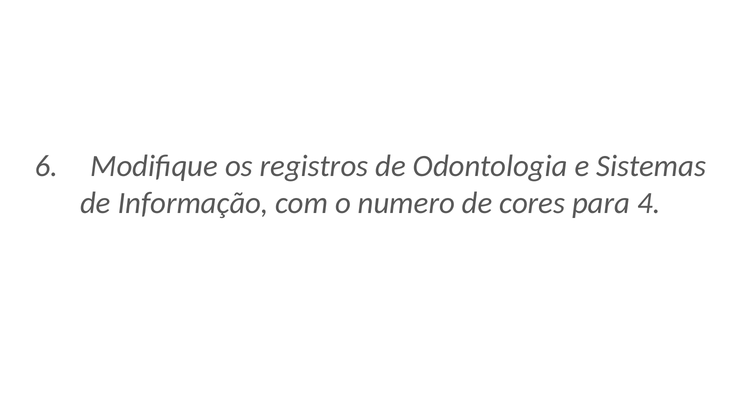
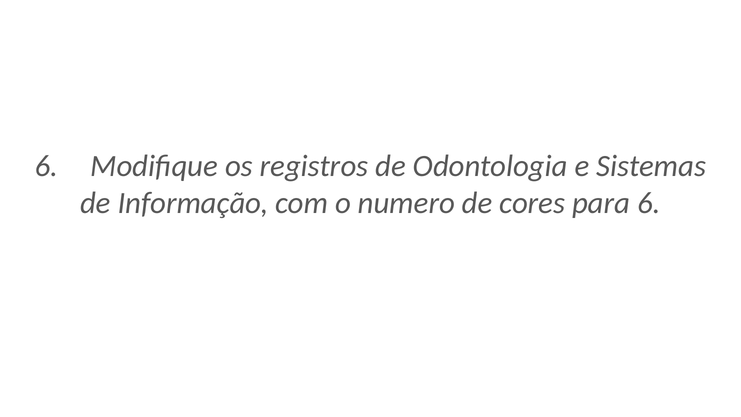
para 4: 4 -> 6 (649, 203)
